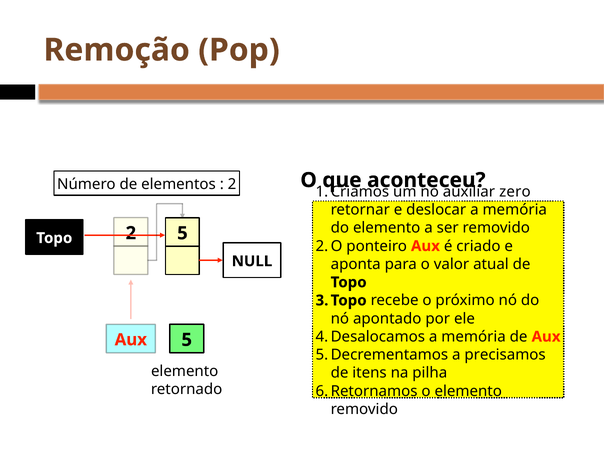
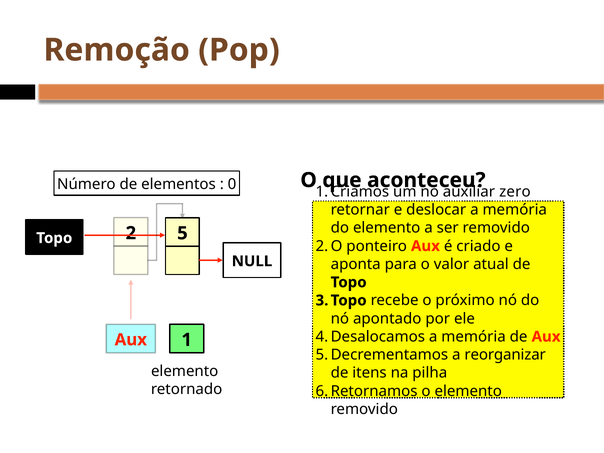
2: 2 -> 0 (232, 184)
Aux 5: 5 -> 1 (187, 340)
precisamos: precisamos -> reorganizar (505, 355)
